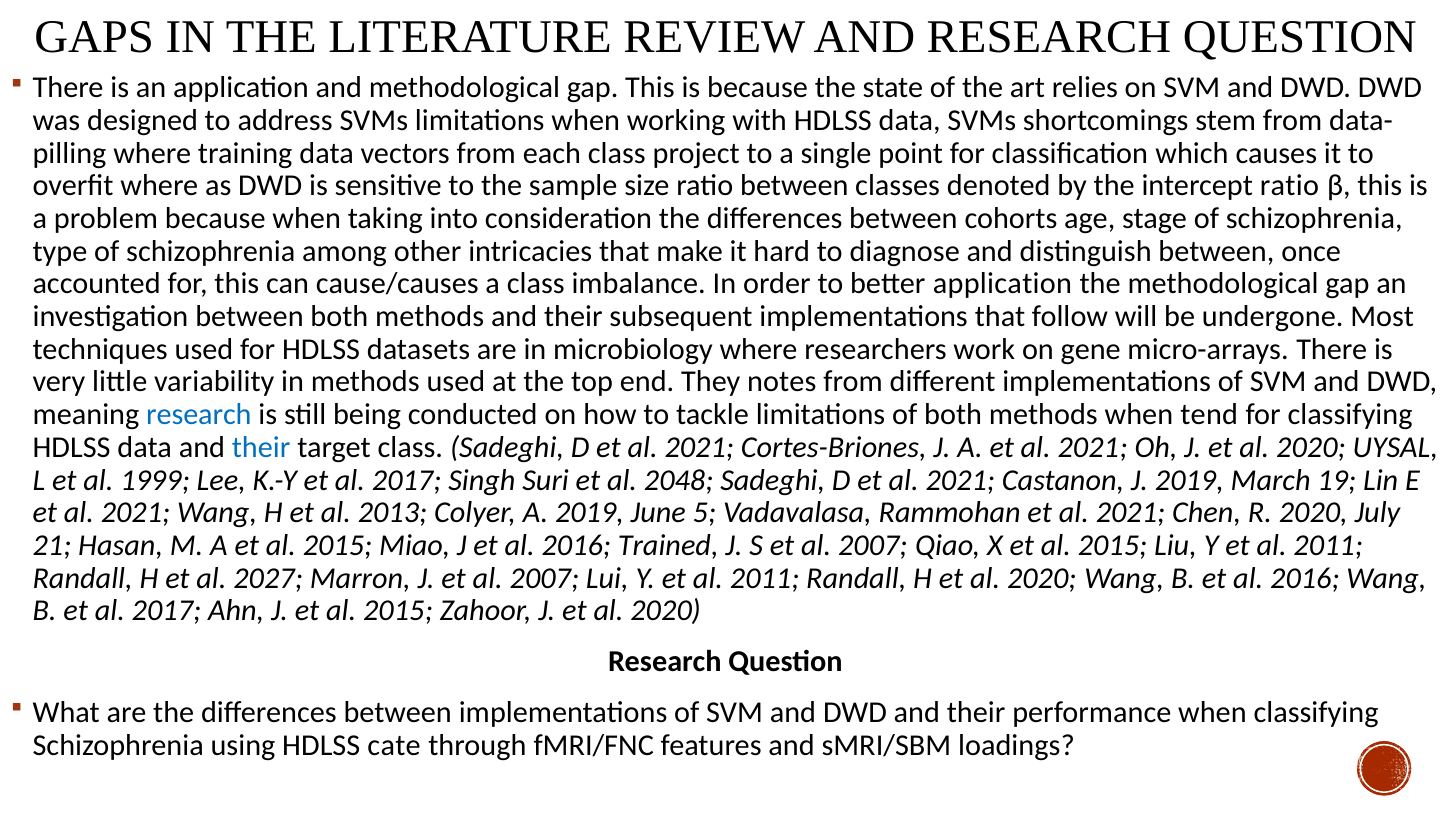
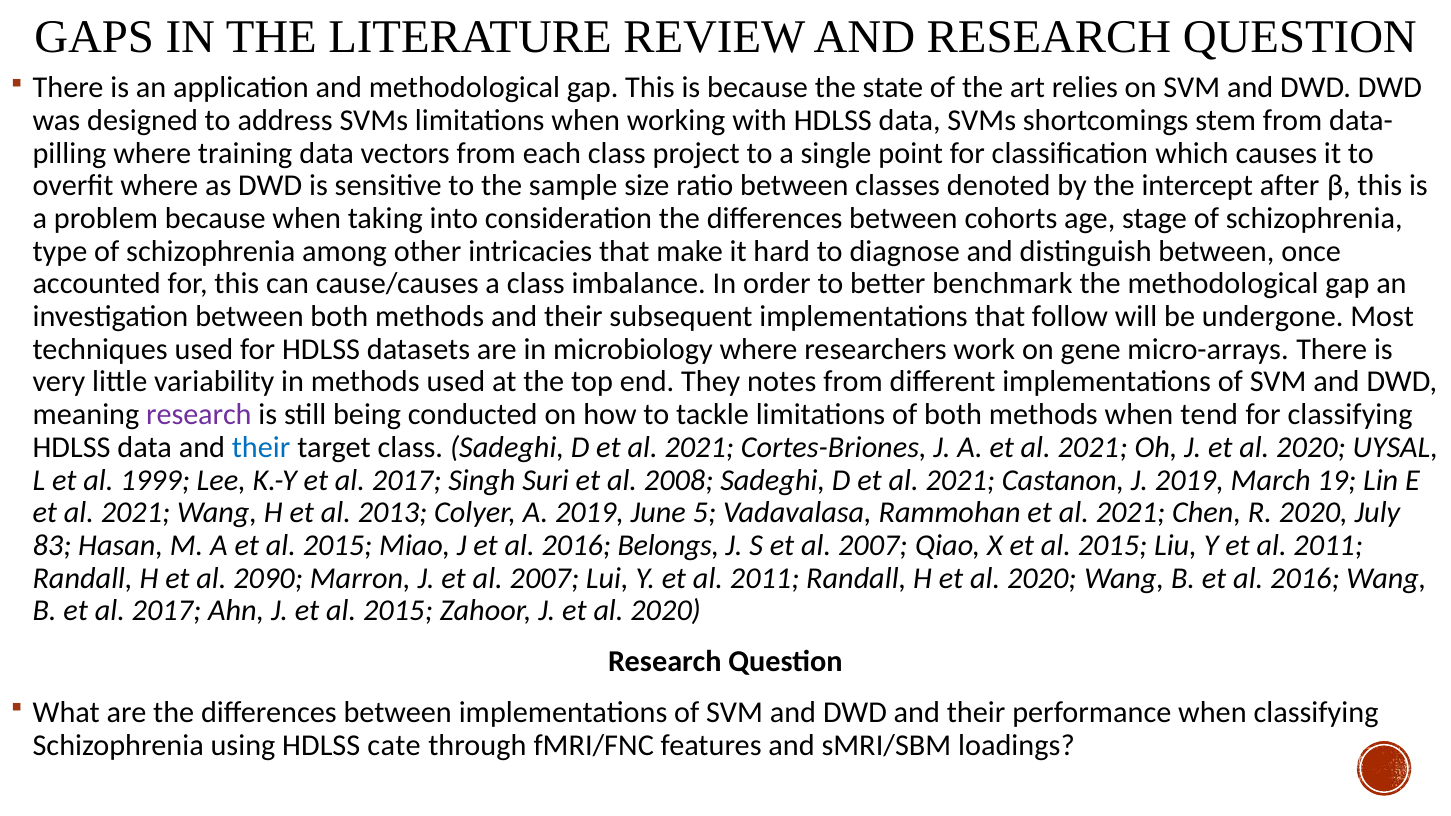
intercept ratio: ratio -> after (1290, 186)
better application: application -> benchmark (1002, 284)
research colour: blue -> purple (199, 415)
2048: 2048 -> 2008 (679, 480)
21: 21 -> 83 (52, 546)
Trained: Trained -> Belongs (668, 546)
2027: 2027 -> 2090 (268, 578)
